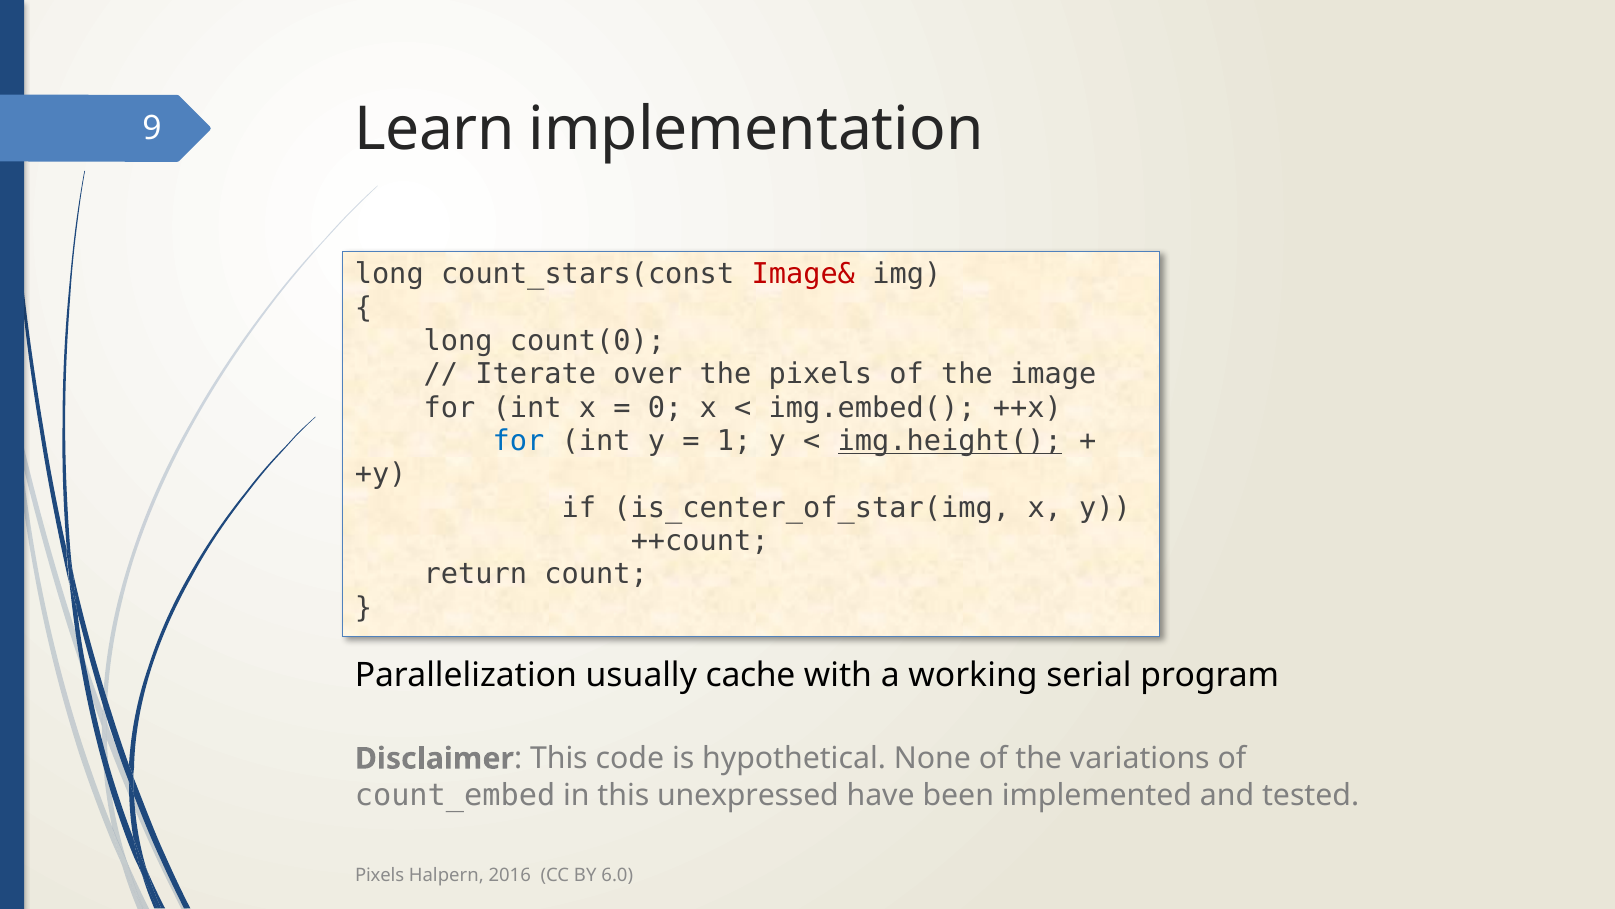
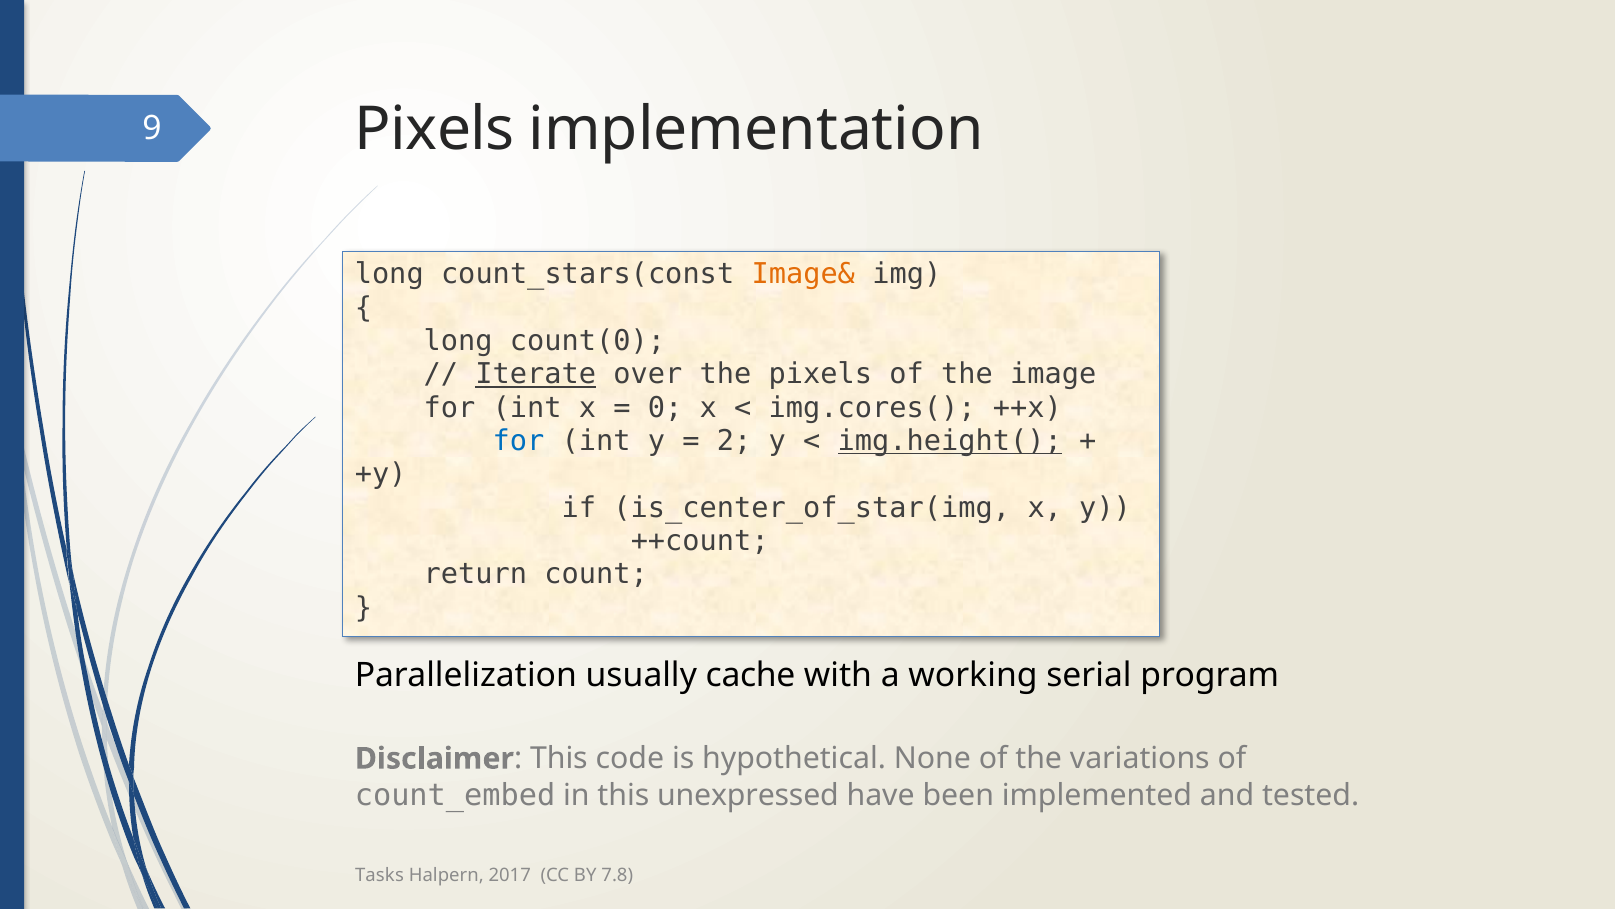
9 Learn: Learn -> Pixels (435, 129)
Image& colour: red -> orange (803, 274)
Iterate underline: none -> present (536, 374)
img.embed(: img.embed( -> img.cores( (872, 407)
1: 1 -> 2 (734, 441)
Pixels: Pixels -> Tasks (379, 874)
2016: 2016 -> 2017 (510, 874)
6.0: 6.0 -> 7.8 (617, 874)
